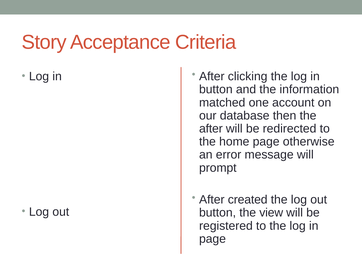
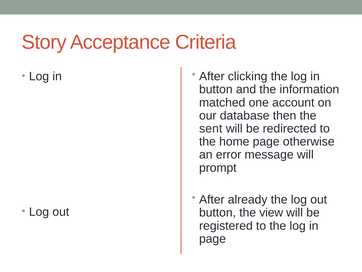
after: after -> sent (211, 128)
created: created -> already (248, 199)
